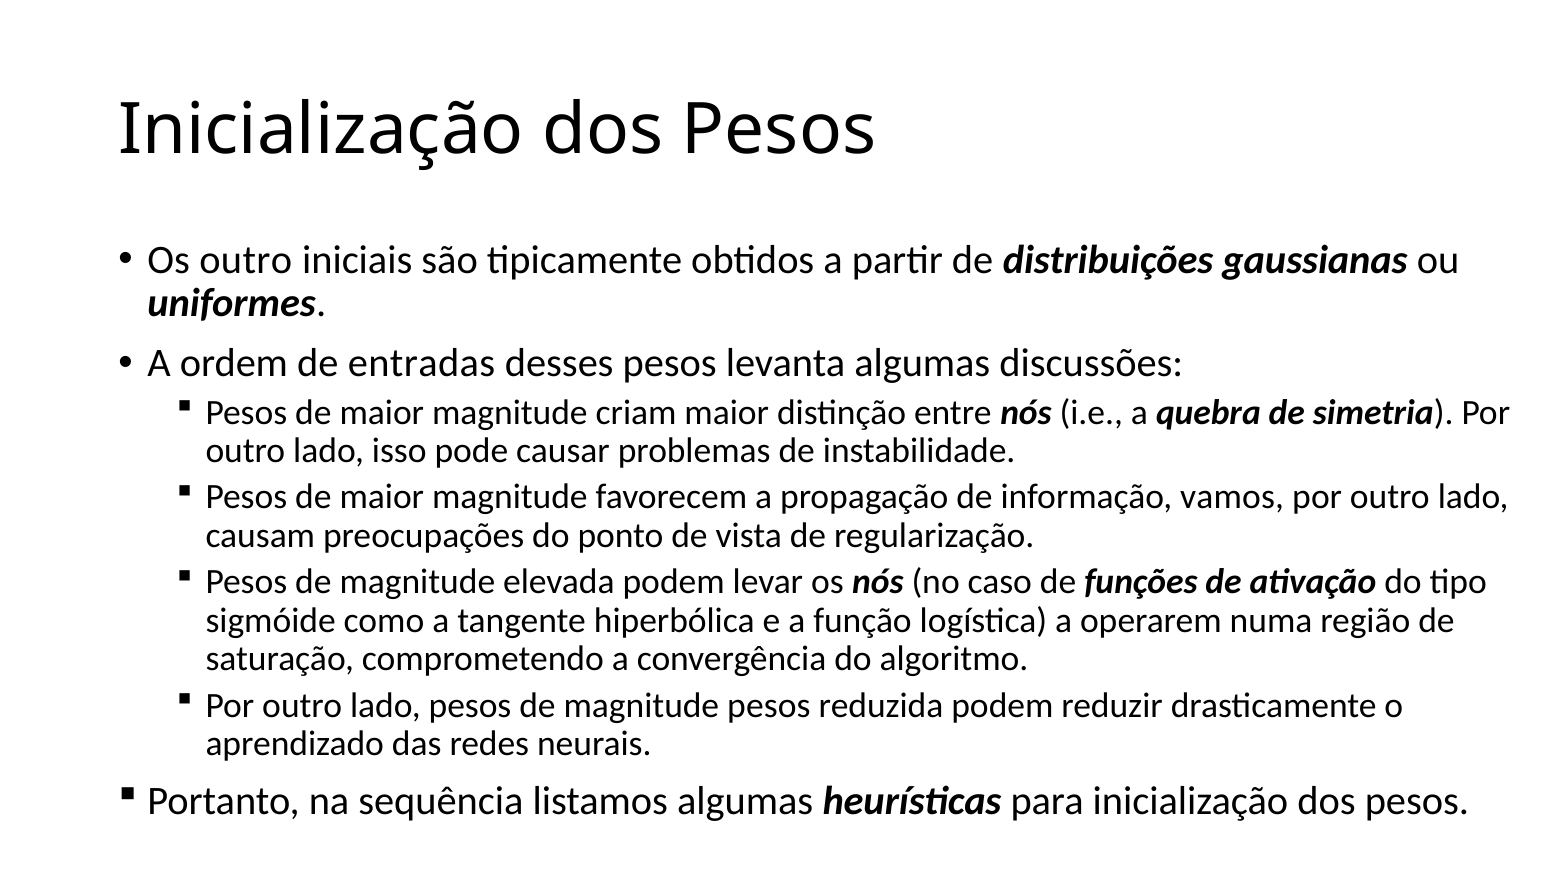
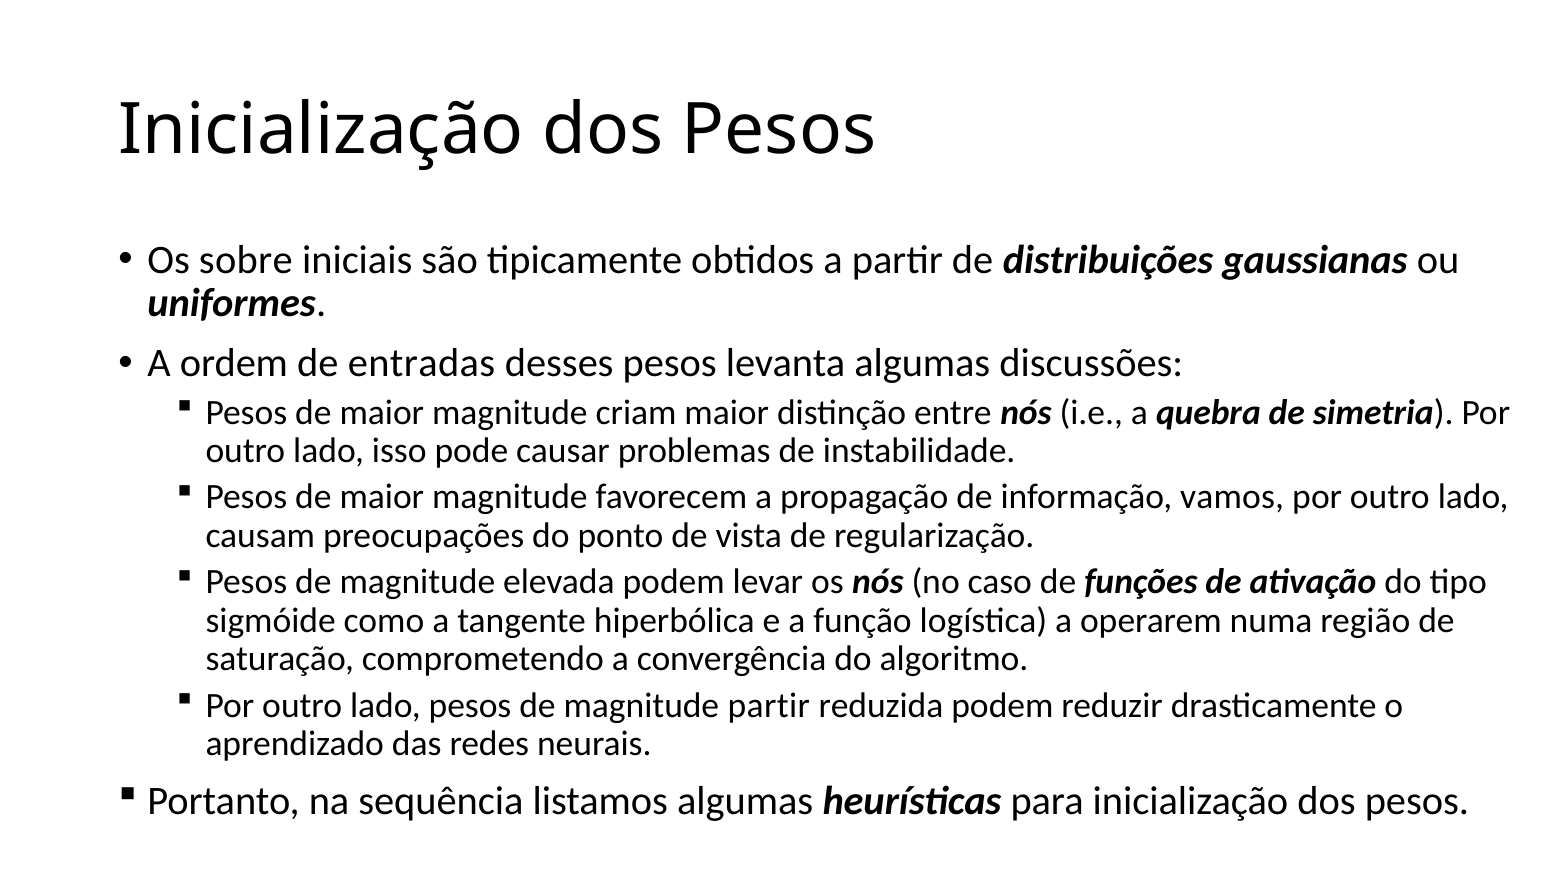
Os outro: outro -> sobre (246, 260)
magnitude pesos: pesos -> partir (769, 705)
